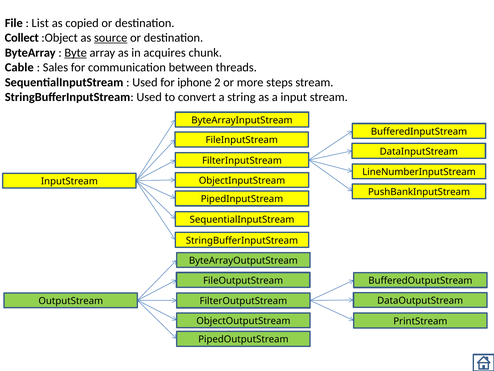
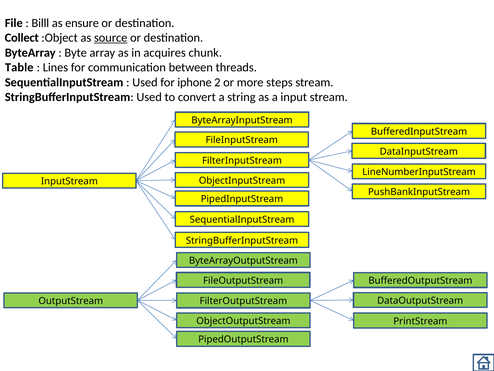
List: List -> Billl (40, 23)
copied: copied -> ensure (82, 23)
Byte underline: present -> none (76, 53)
Cable: Cable -> Table (19, 67)
Sales: Sales -> Lines (55, 67)
